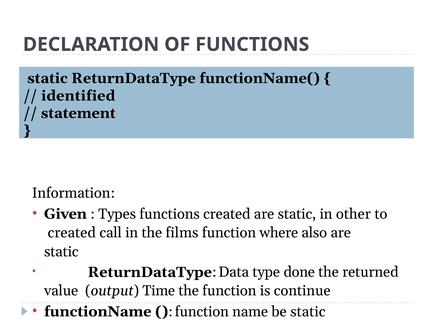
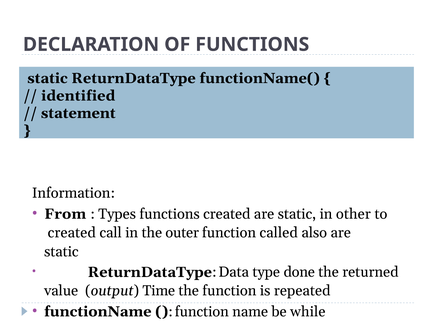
Given: Given -> From (65, 214)
films: films -> outer (182, 233)
where: where -> called (279, 233)
continue: continue -> repeated (302, 291)
be static: static -> while (308, 312)
